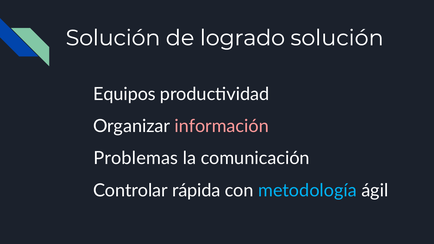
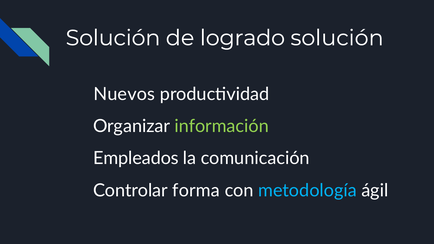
Equipos: Equipos -> Nuevos (124, 94)
información colour: pink -> light green (222, 126)
Problemas: Problemas -> Empleados (136, 158)
rápida: rápida -> forma (196, 191)
